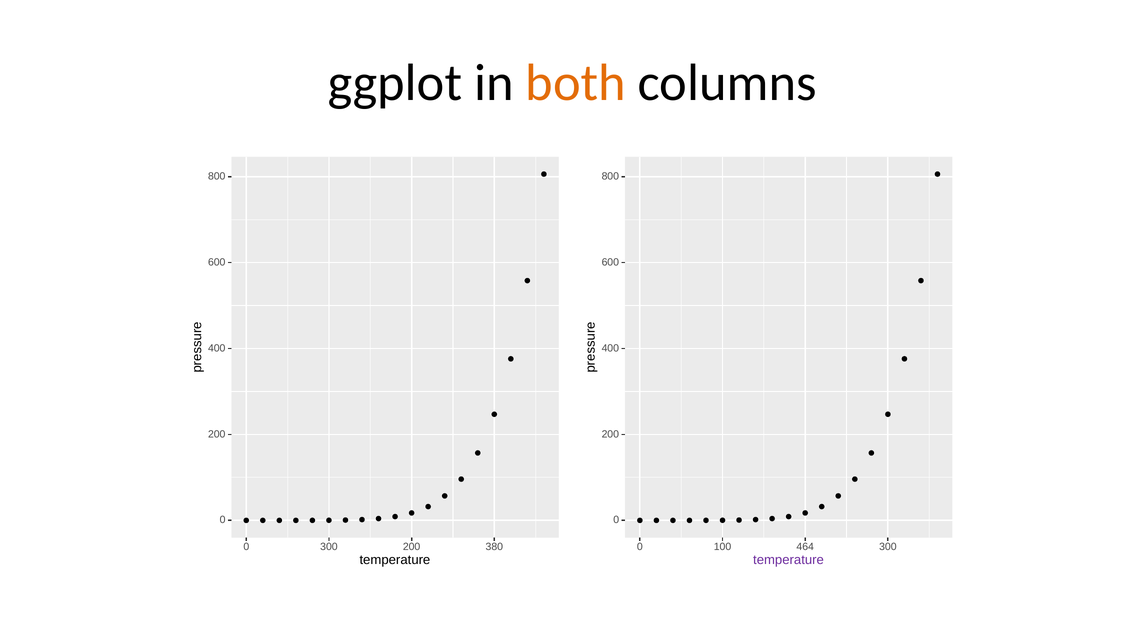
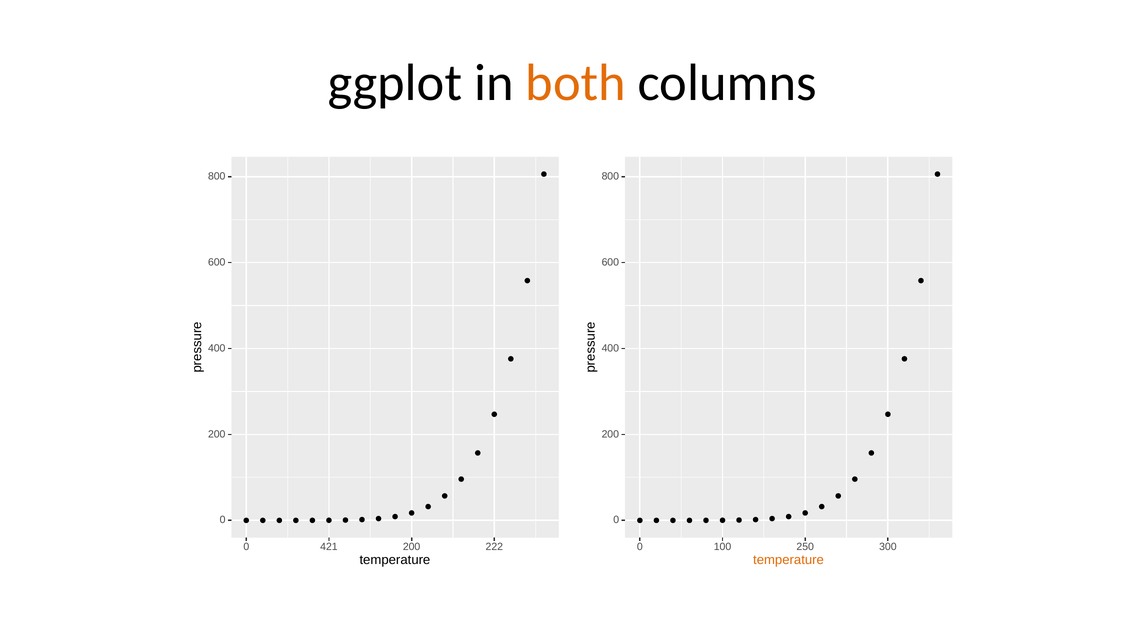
0 300: 300 -> 421 (329, 547)
380: 380 -> 222 (494, 547)
464: 464 -> 250 (805, 547)
temperature colour: purple -> orange (788, 560)
